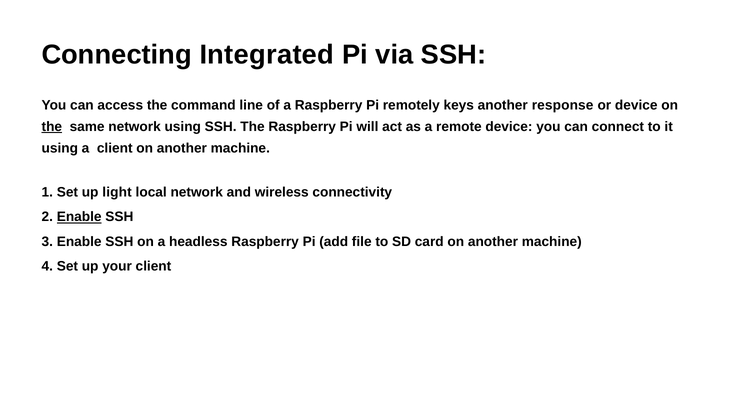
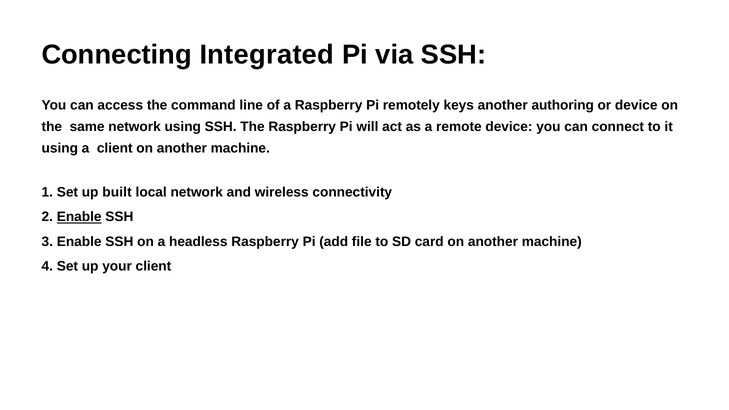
response: response -> authoring (563, 105)
the underline: present -> none (52, 127)
light: light -> built (117, 192)
